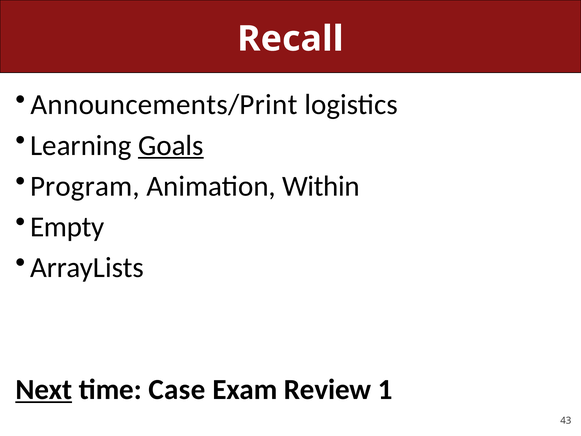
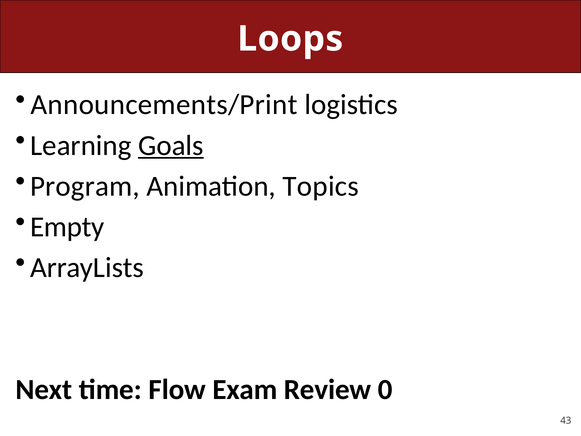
Recall: Recall -> Loops (290, 39)
Within: Within -> Topics (321, 186)
Next underline: present -> none (44, 389)
Case: Case -> Flow (177, 389)
1: 1 -> 0 (385, 389)
